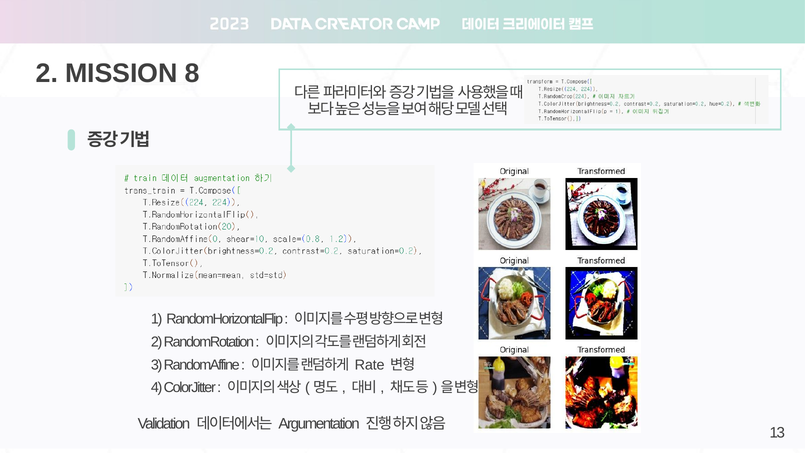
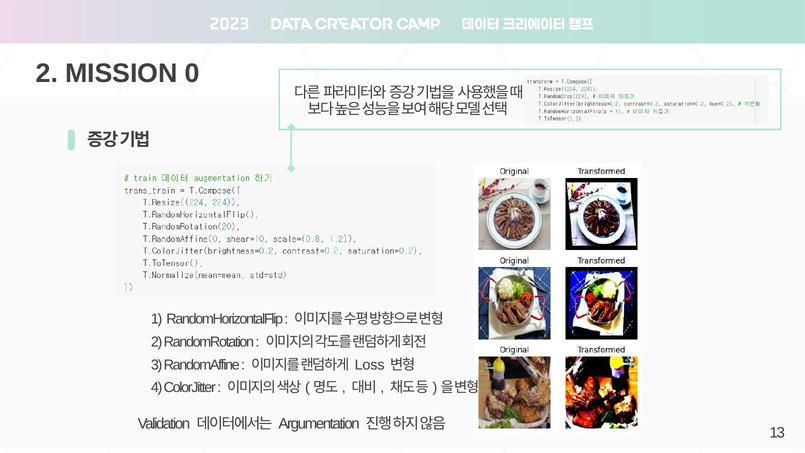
8: 8 -> 0 (192, 73)
Rate: Rate -> Loss (370, 365)
